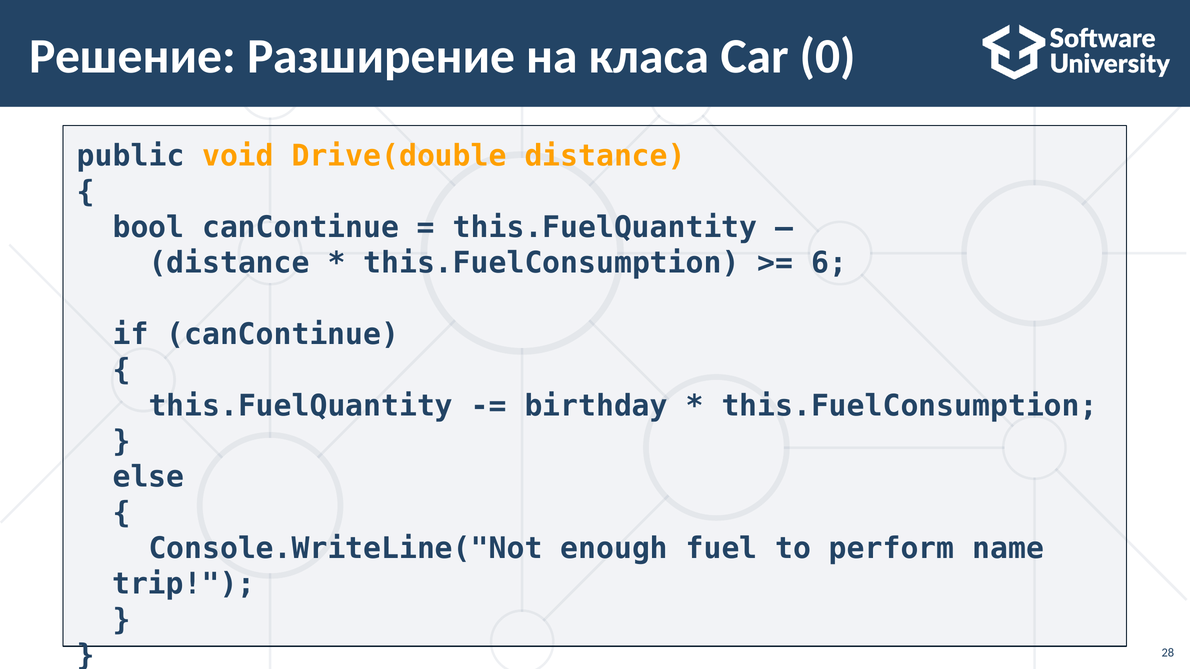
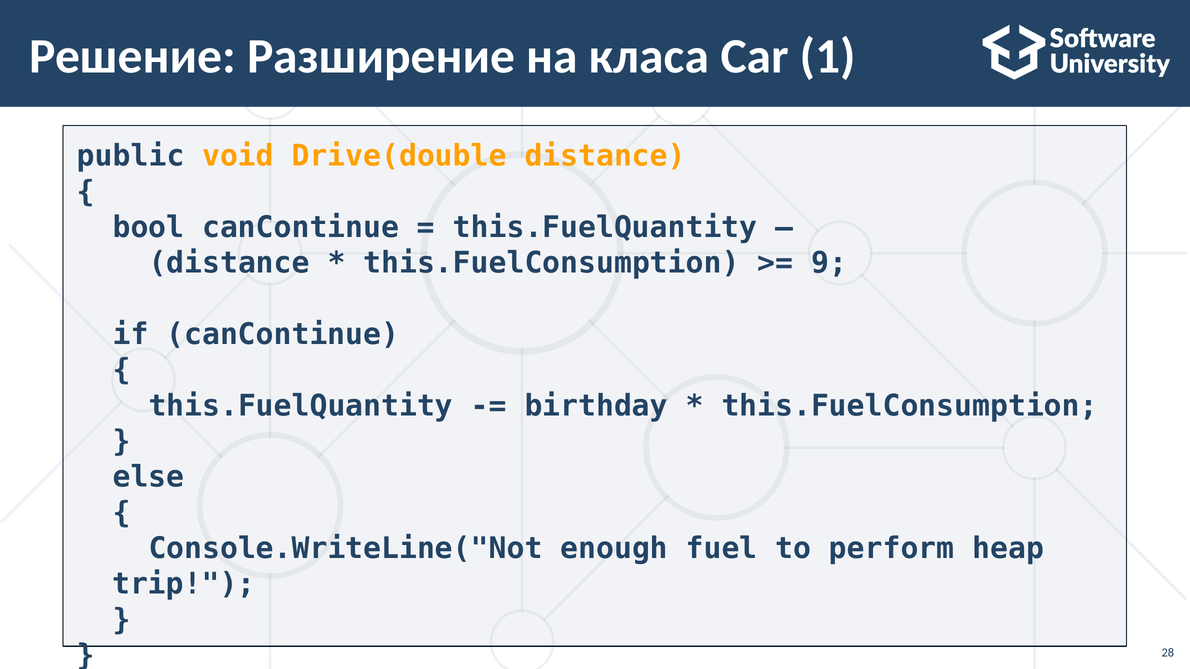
0: 0 -> 1 (828, 56)
6: 6 -> 9 (829, 263)
name: name -> heap (1008, 549)
